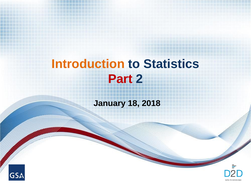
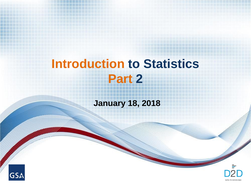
Part colour: red -> orange (120, 79)
